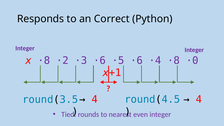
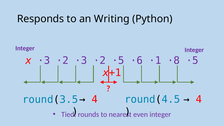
Correct: Correct -> Writing (112, 19)
x ·8: ·8 -> ·3 (44, 60)
·2 ·3 ·6: ·6 -> ·2 (100, 60)
·4: ·4 -> ·1 (155, 60)
·8 ·0: ·0 -> ·5 (192, 60)
